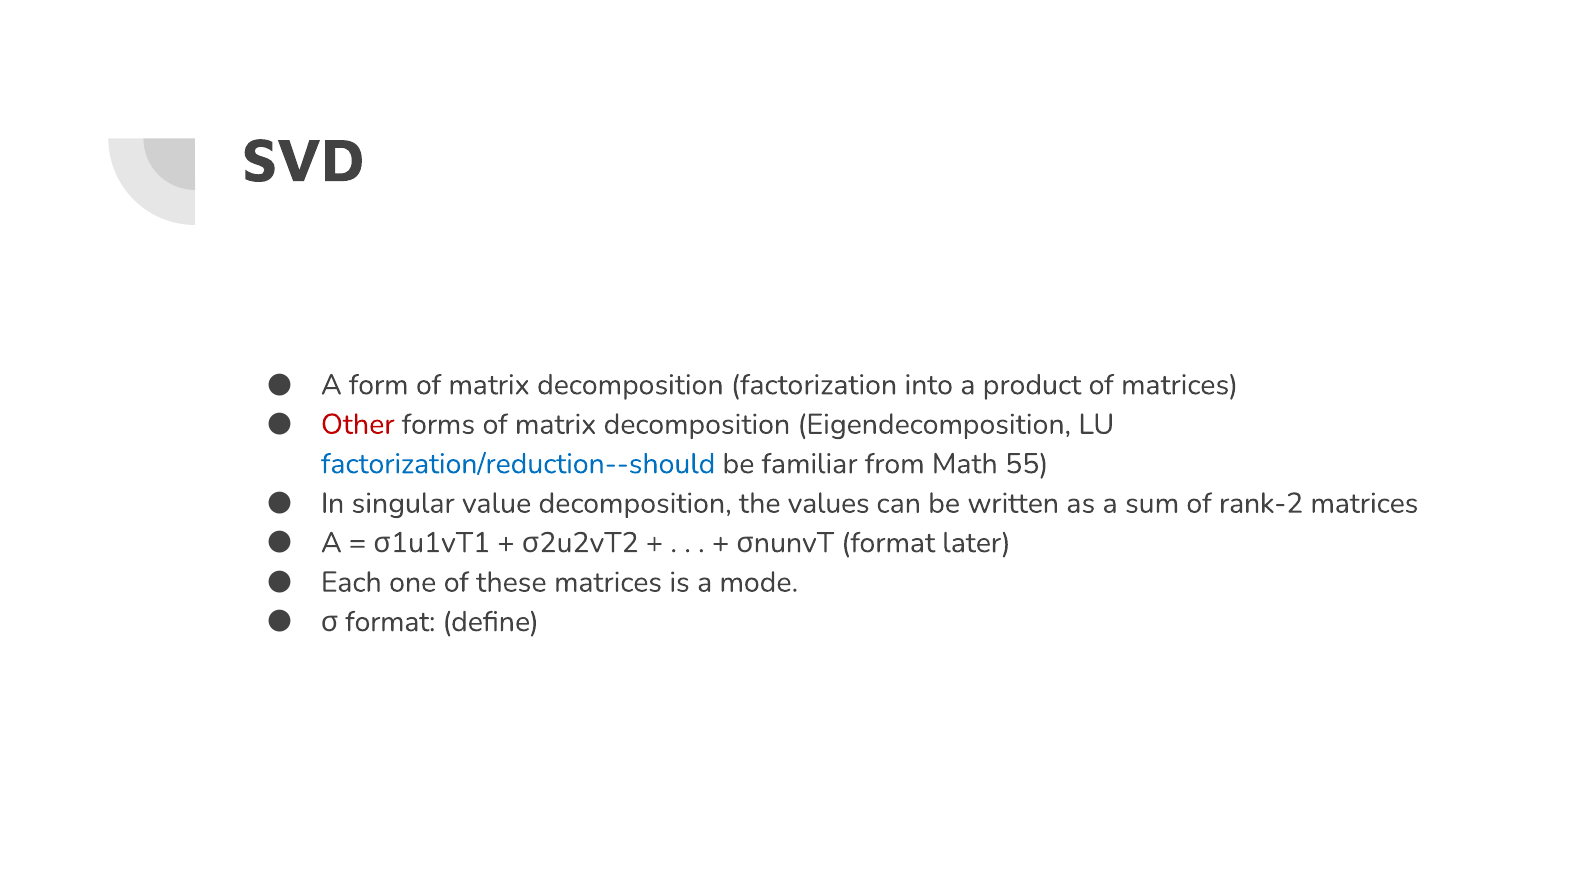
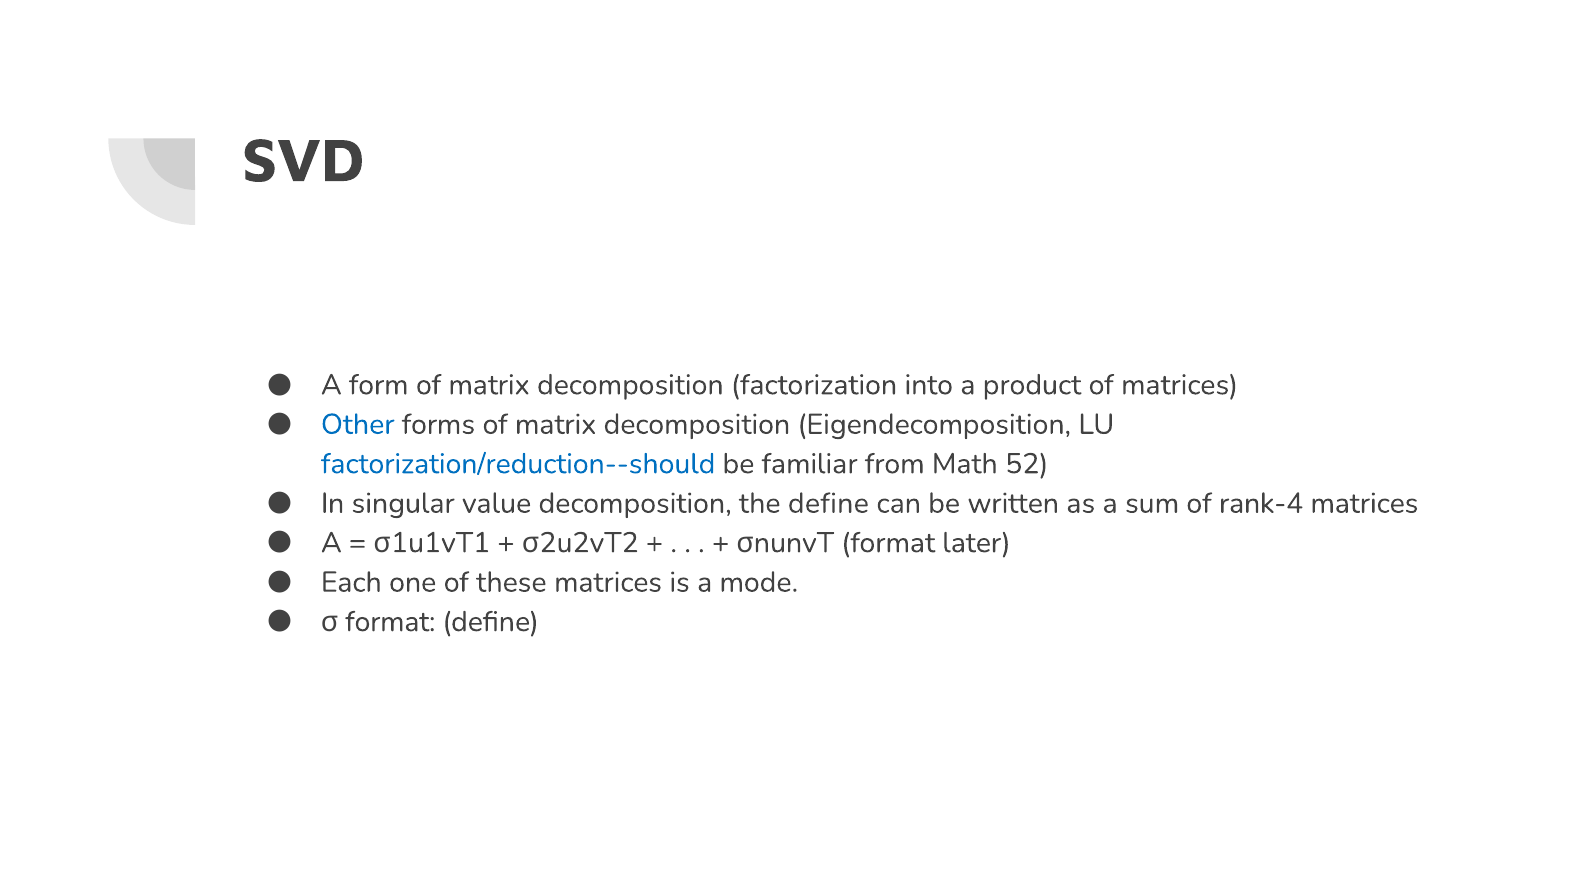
Other colour: red -> blue (358, 424)
55: 55 -> 52 (1027, 464)
the values: values -> define (828, 503)
rank-2: rank-2 -> rank-4 (1261, 503)
